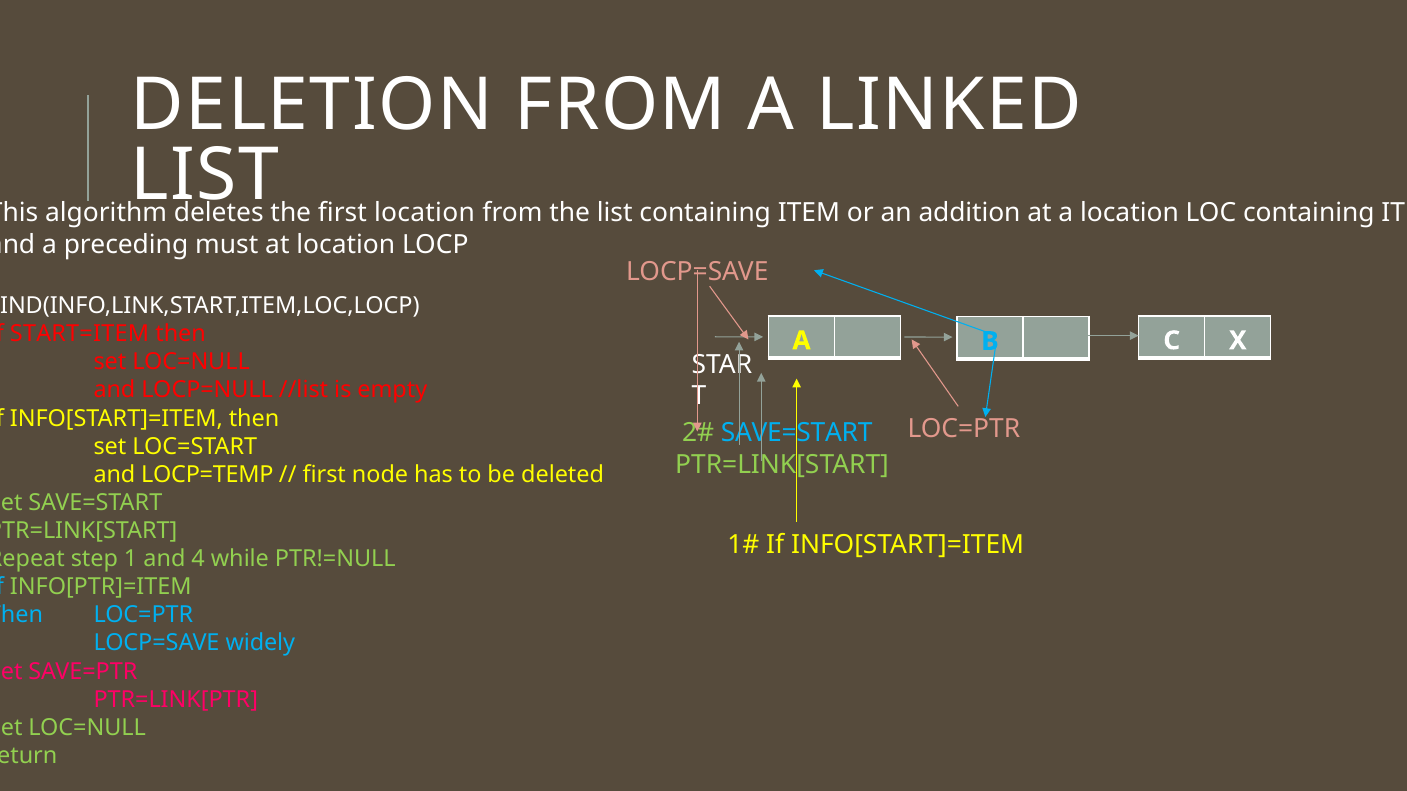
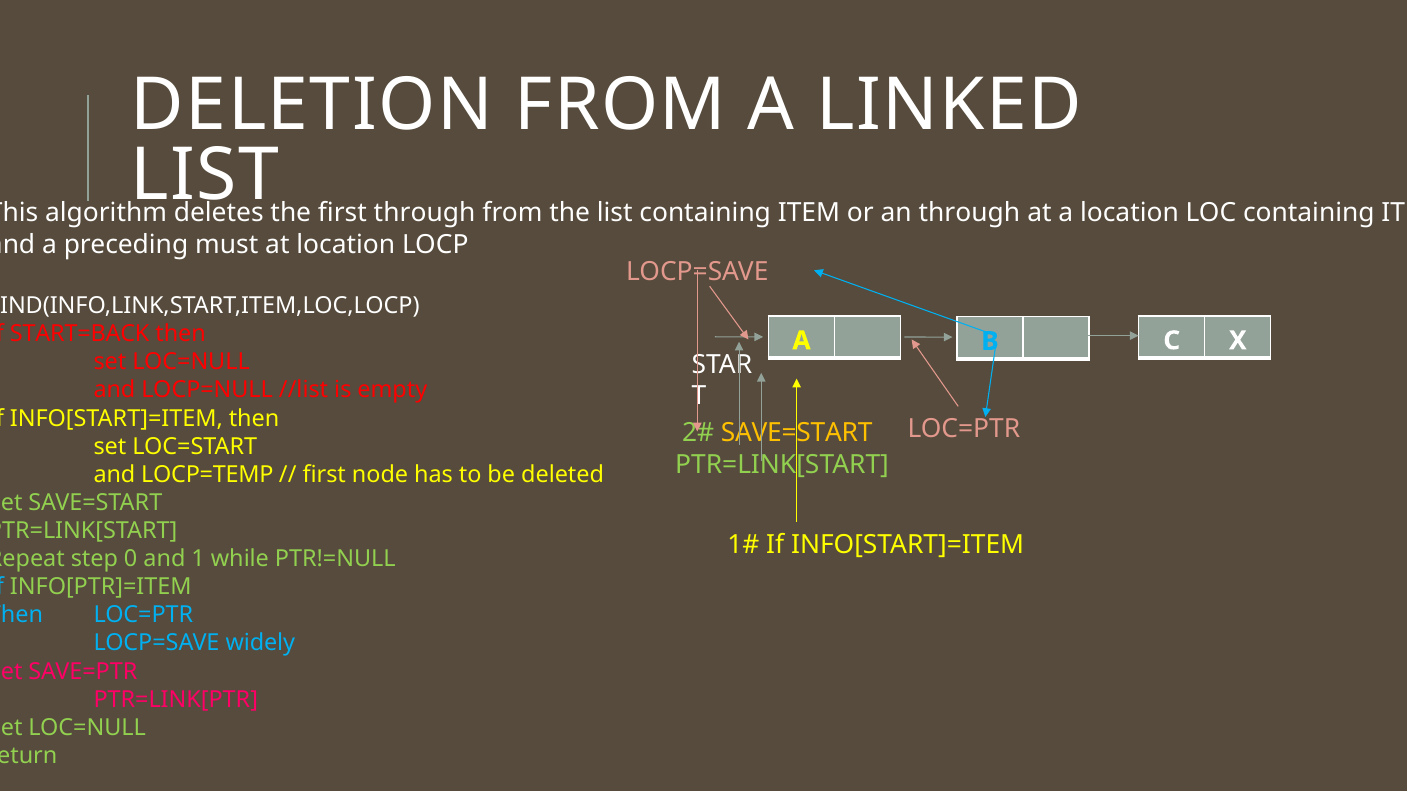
first location: location -> through (425, 213)
an addition: addition -> through (969, 213)
START=ITEM: START=ITEM -> START=BACK (80, 334)
SAVE=START colour: light blue -> yellow (797, 433)
1: 1 -> 0 (131, 559)
4: 4 -> 1 (198, 559)
